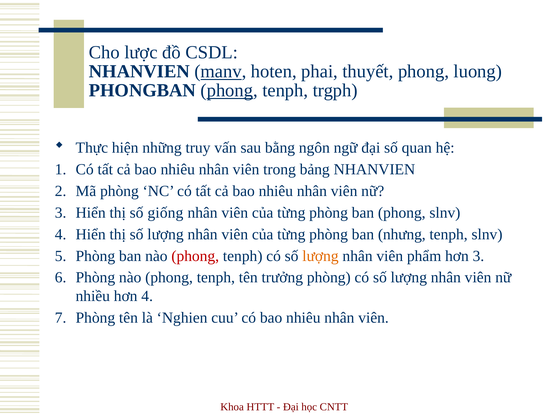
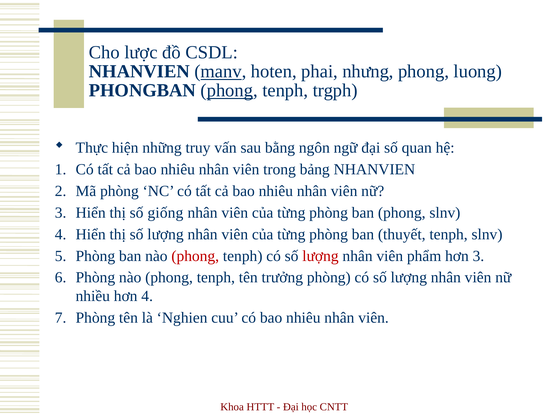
thuyết: thuyết -> nhưng (368, 71)
nhưng: nhưng -> thuyết (402, 234)
lượng colour: orange -> red (320, 256)
